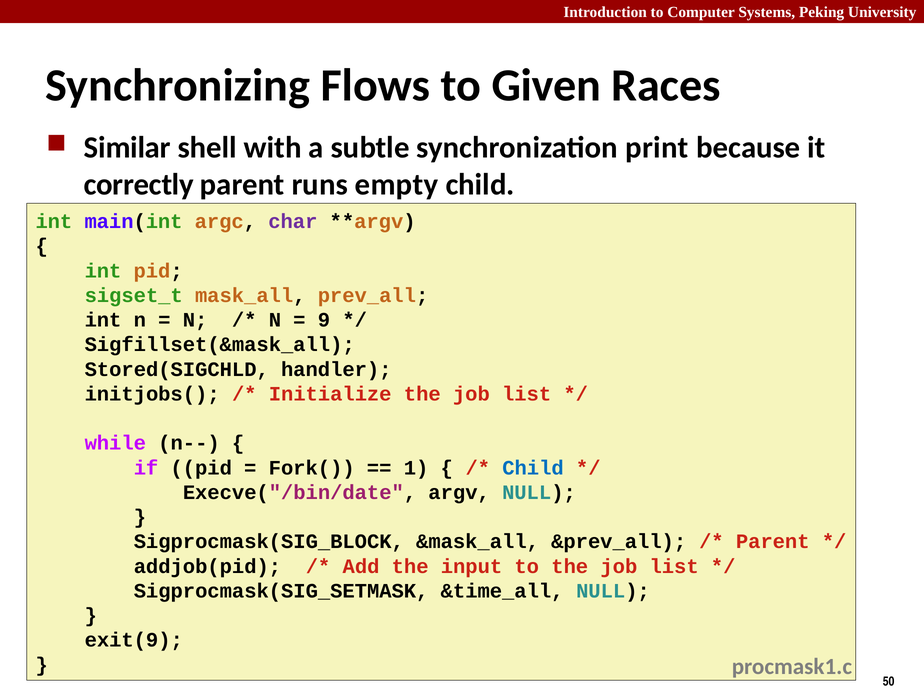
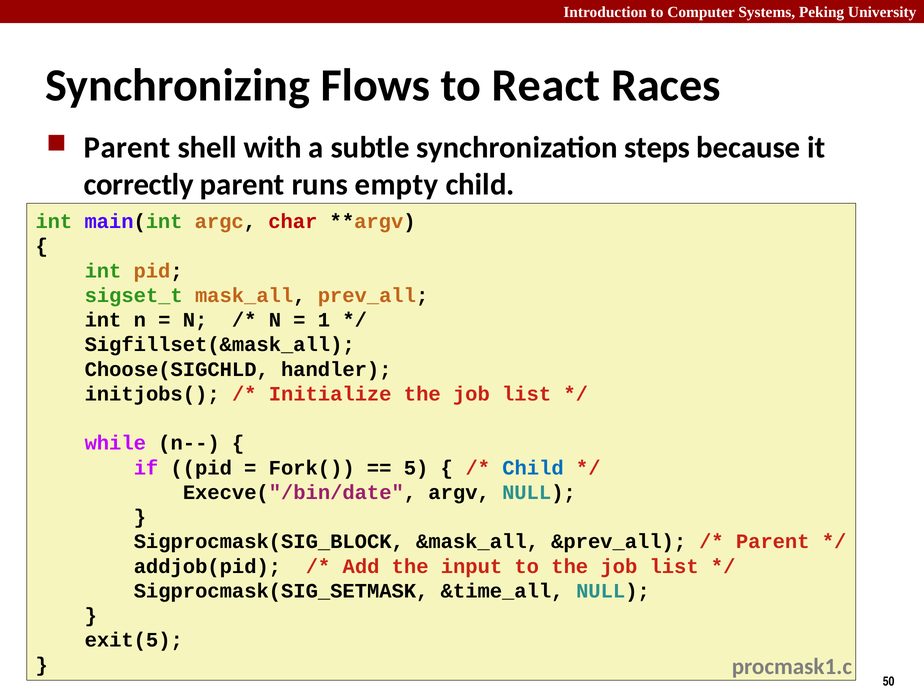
Given: Given -> React (546, 86)
Similar: Similar -> Parent (127, 147)
print: print -> steps (657, 147)
char colour: purple -> red (293, 222)
9: 9 -> 1 (324, 320)
Stored(SIGCHLD: Stored(SIGCHLD -> Choose(SIGCHLD (177, 369)
1: 1 -> 5 (416, 468)
exit(9: exit(9 -> exit(5 (134, 640)
